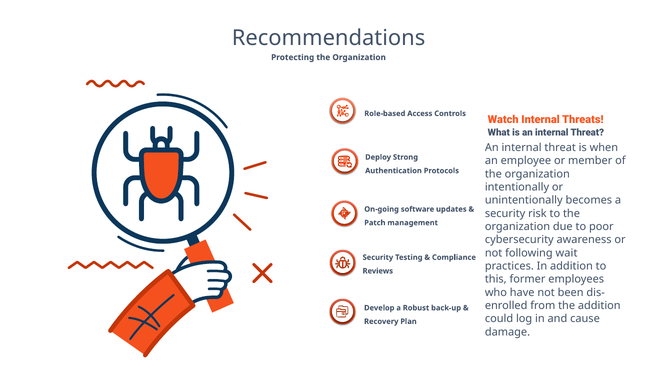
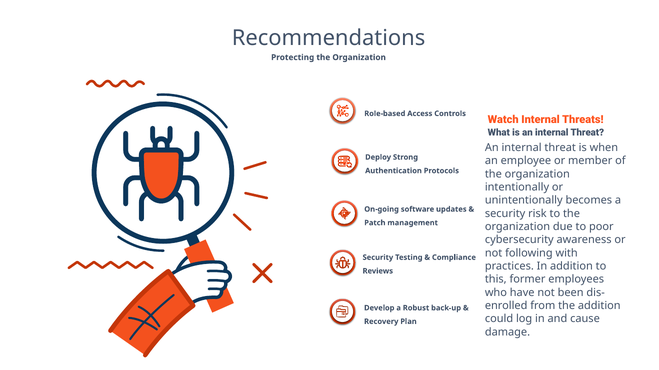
wait: wait -> with (567, 253)
